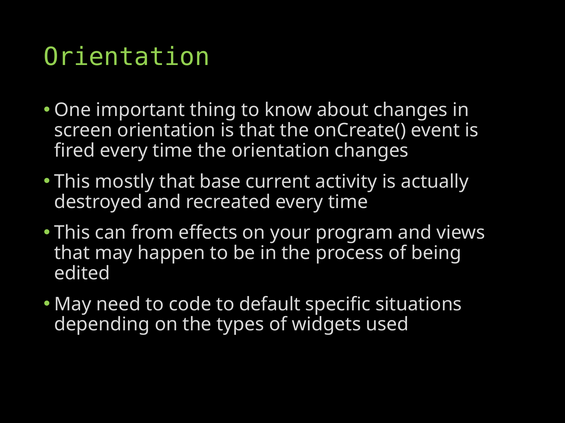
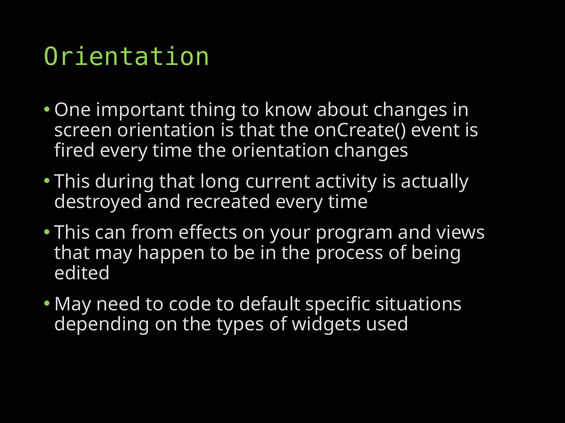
mostly: mostly -> during (125, 182)
base: base -> long (220, 182)
